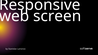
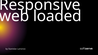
screen: screen -> loaded (57, 16)
